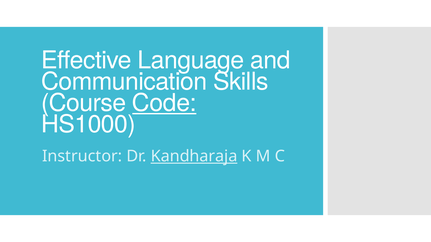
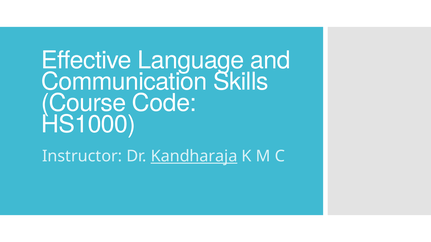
Code underline: present -> none (164, 103)
